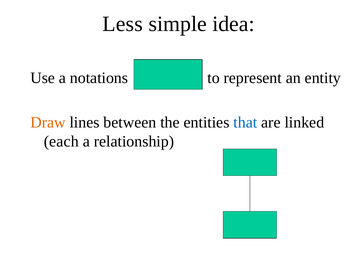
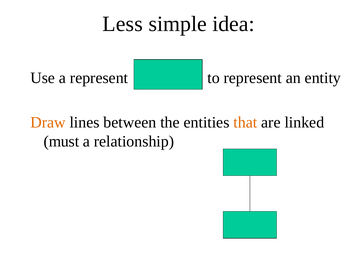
a notations: notations -> represent (99, 78)
that colour: blue -> orange (245, 122)
each: each -> must (61, 141)
